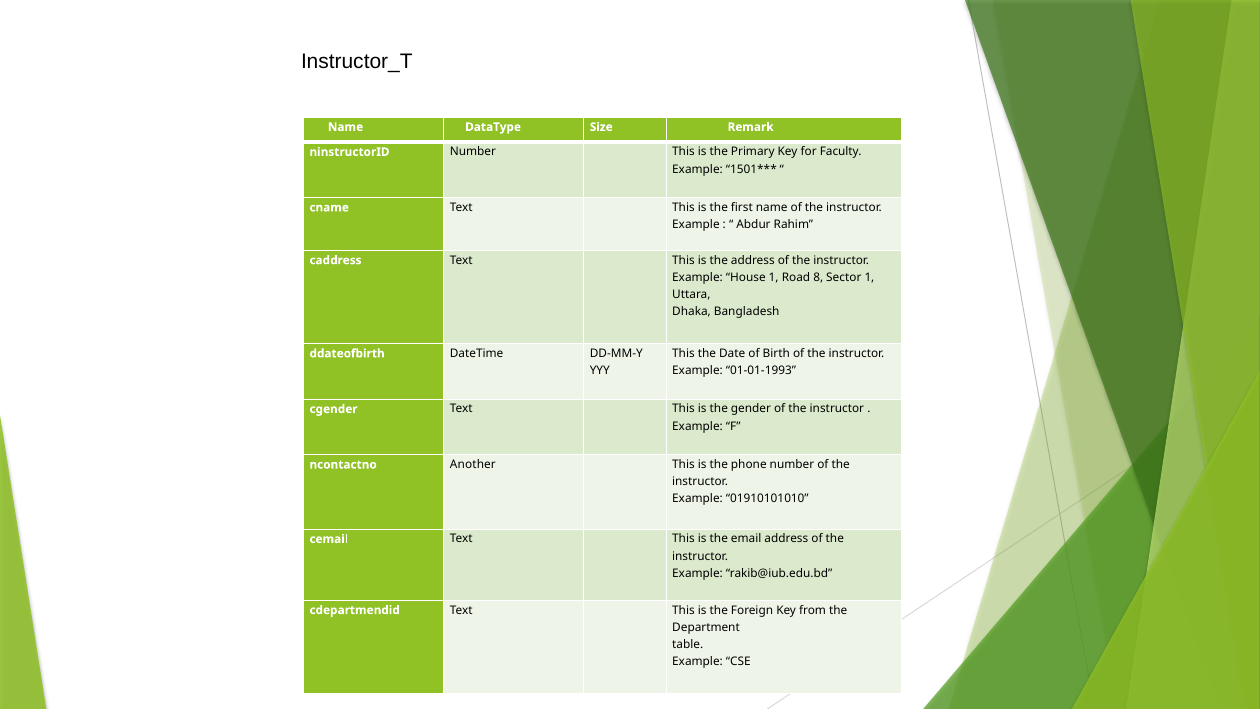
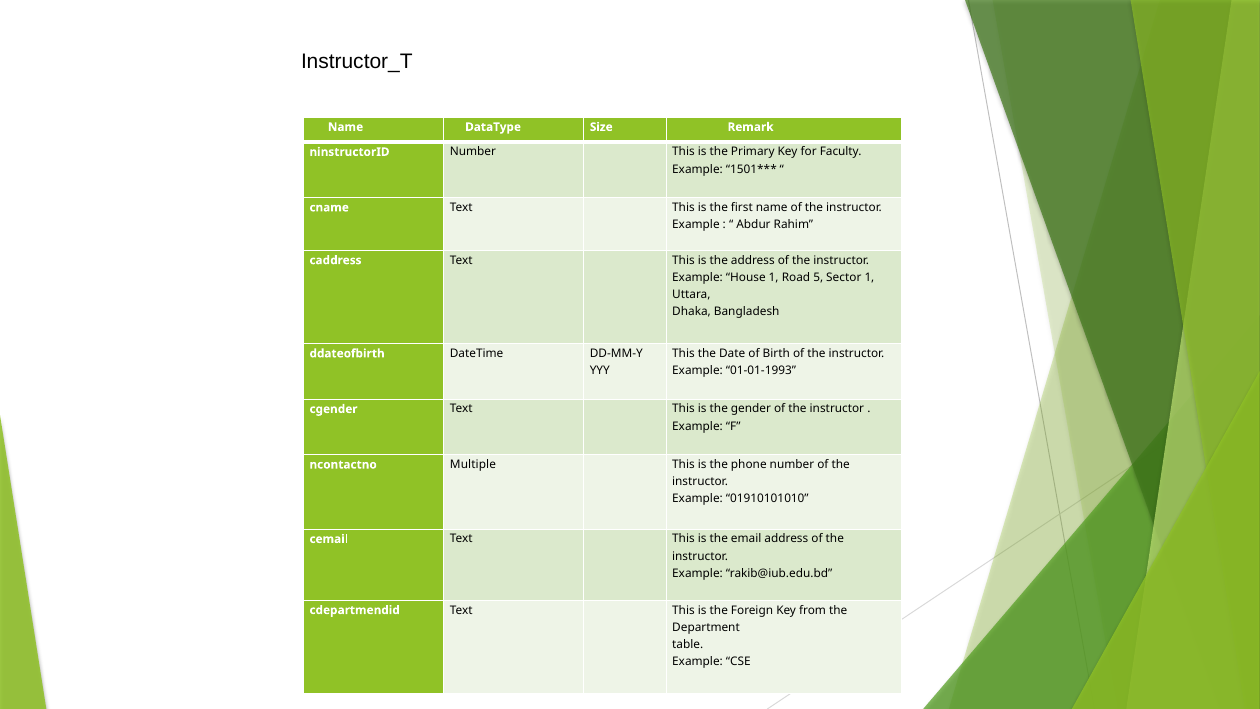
8: 8 -> 5 (818, 277)
Another: Another -> Multiple (473, 464)
